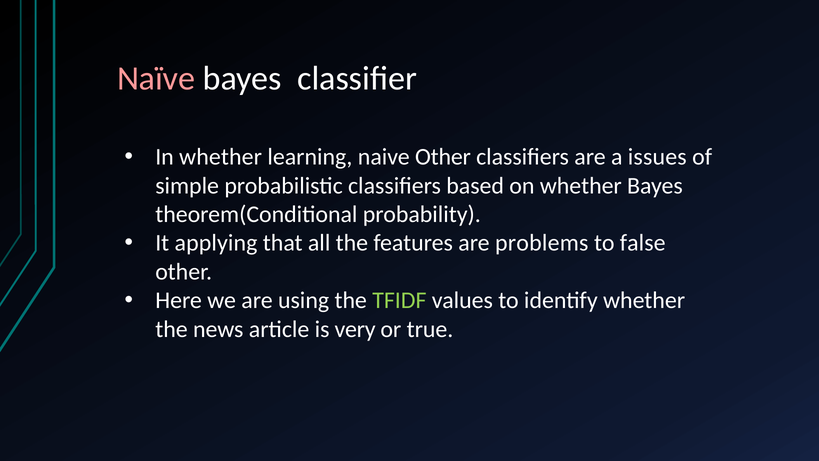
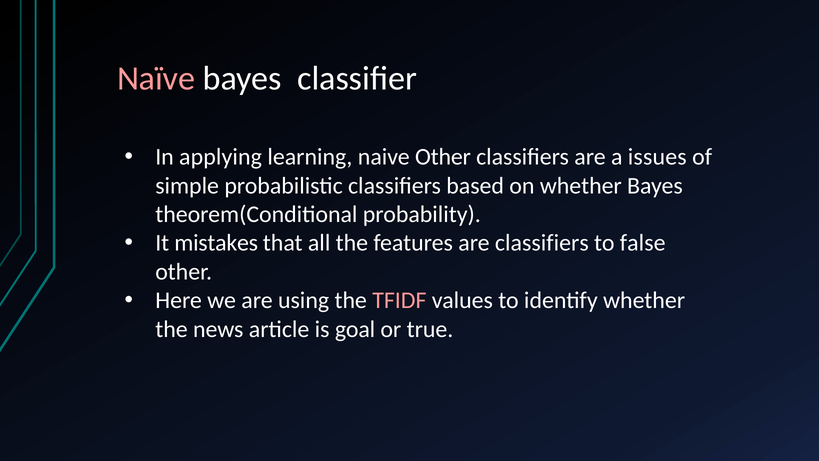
In whether: whether -> applying (221, 157)
applying: applying -> mistakes (216, 243)
are problems: problems -> classifiers (542, 243)
TFIDF colour: light green -> pink (399, 300)
very: very -> goal (355, 329)
